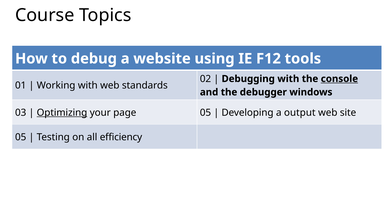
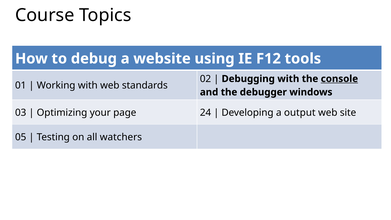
Optimizing underline: present -> none (62, 113)
page 05: 05 -> 24 (205, 113)
efficiency: efficiency -> watchers (121, 137)
